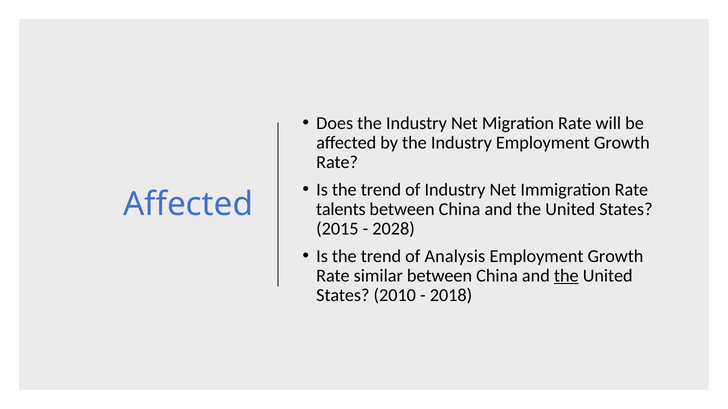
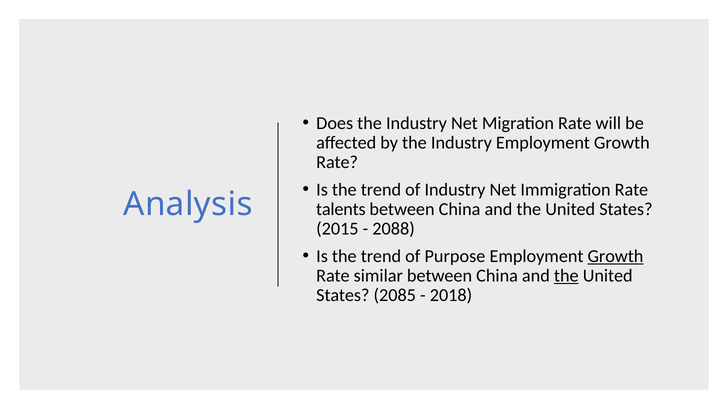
Affected: Affected -> Analysis (188, 205)
2028: 2028 -> 2088 (394, 229)
Analysis: Analysis -> Purpose (455, 256)
Growth underline: none -> present (615, 256)
2010: 2010 -> 2085 (395, 296)
